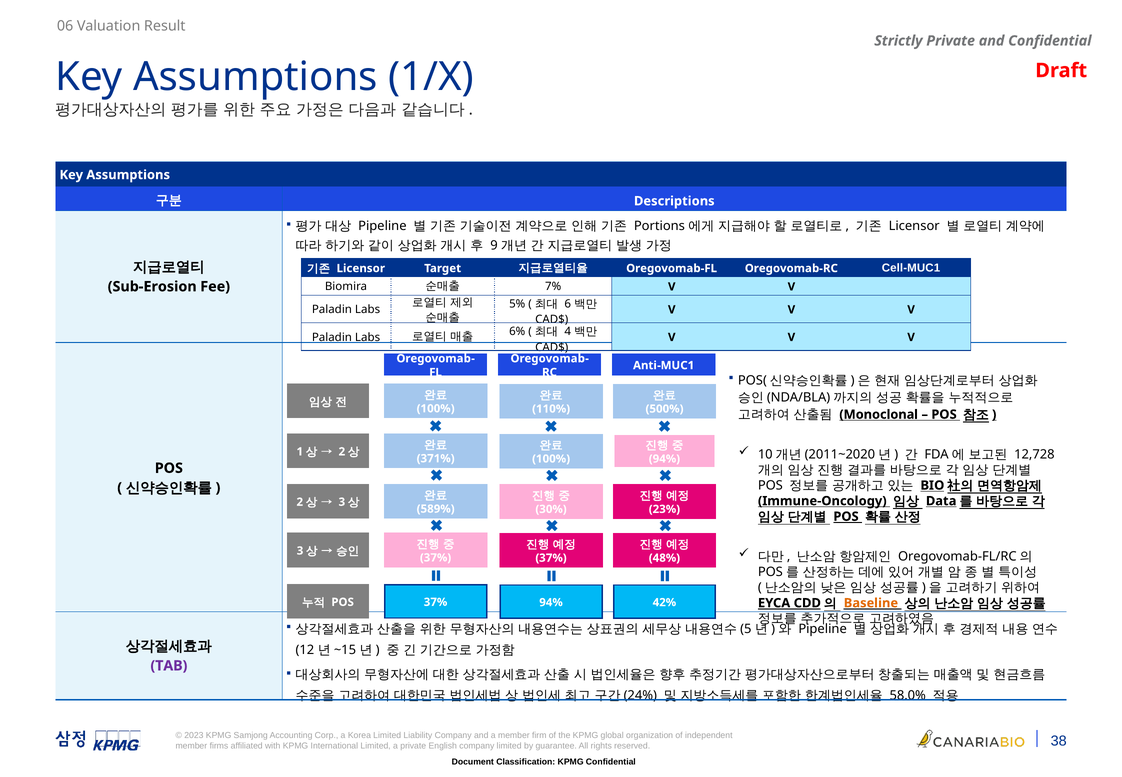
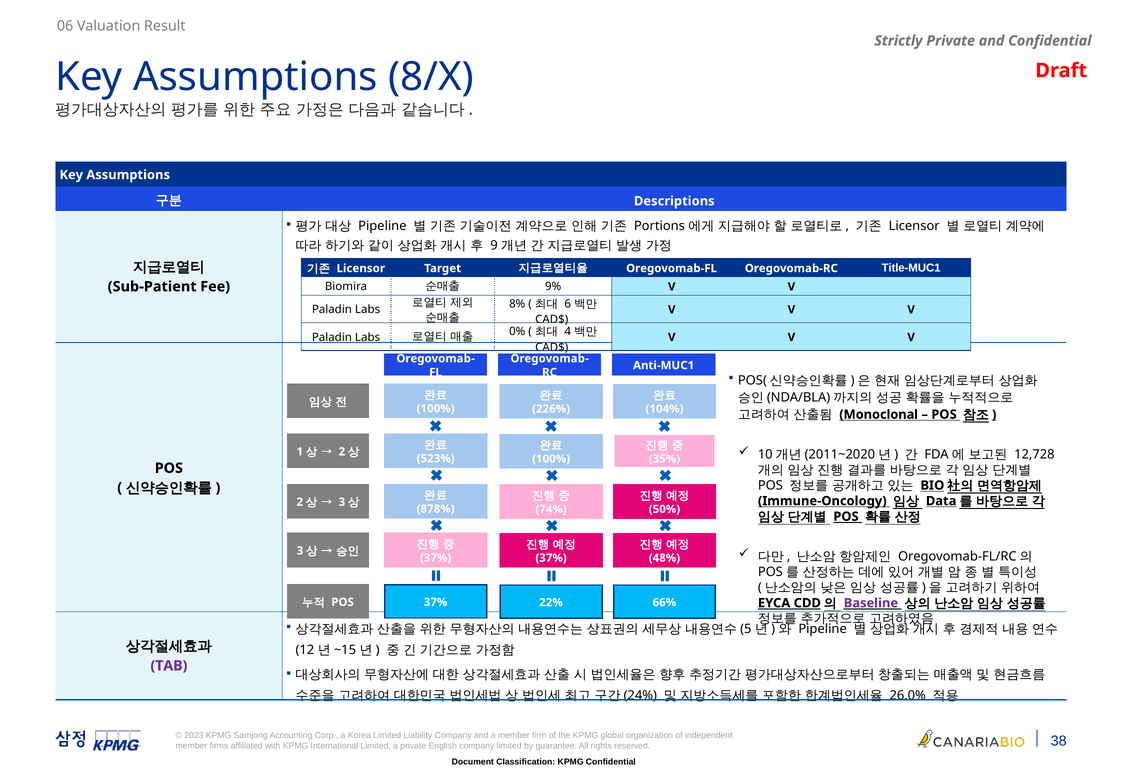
1/X: 1/X -> 8/X (431, 77)
Cell-MUC1: Cell-MUC1 -> Title-MUC1 (911, 268)
7%: 7% -> 9% (553, 287)
Sub-Erosion: Sub-Erosion -> Sub-Patient (152, 287)
5%: 5% -> 8% (517, 304)
6%: 6% -> 0% (517, 331)
110%: 110% -> 226% (551, 409)
500%: 500% -> 104% (665, 409)
371%: 371% -> 523% (436, 458)
94%: 94% -> 35% (664, 459)
589%: 589% -> 878% (436, 509)
30%: 30% -> 74% (551, 509)
23%: 23% -> 50% (664, 509)
94%: 94% -> 22% (551, 602)
42%: 42% -> 66% (664, 602)
Baseline colour: orange -> purple (871, 603)
58.0%: 58.0% -> 26.0% (908, 695)
